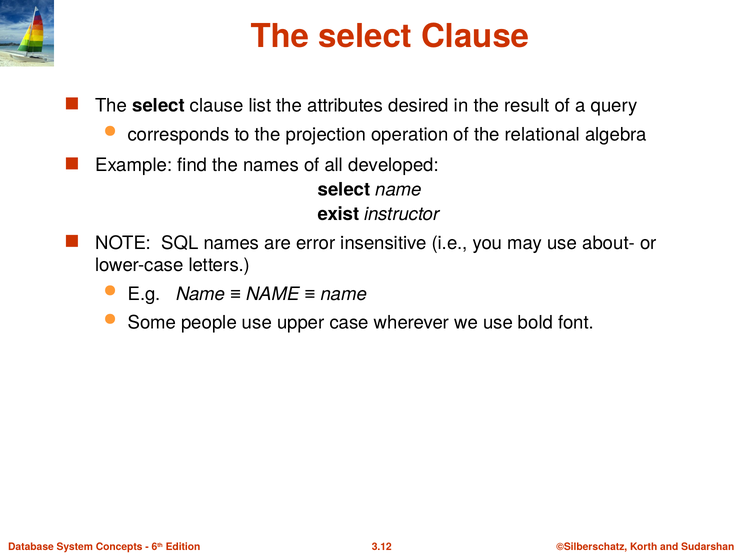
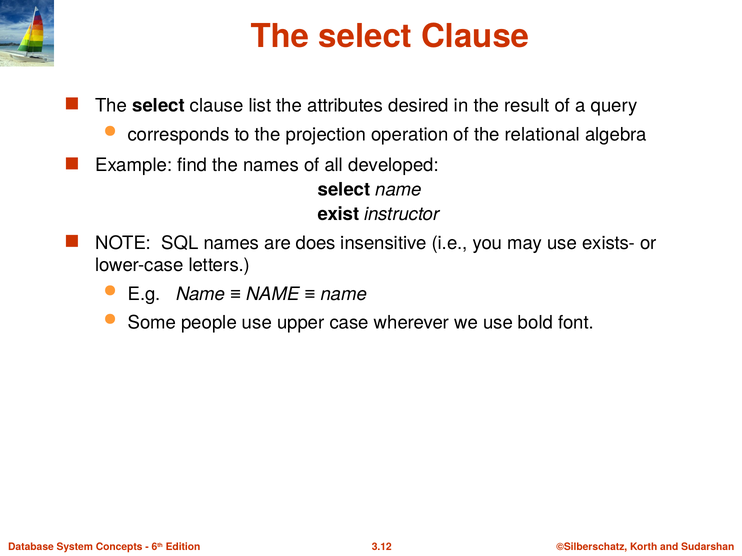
error: error -> does (316, 243)
about-: about- -> exists- (609, 243)
